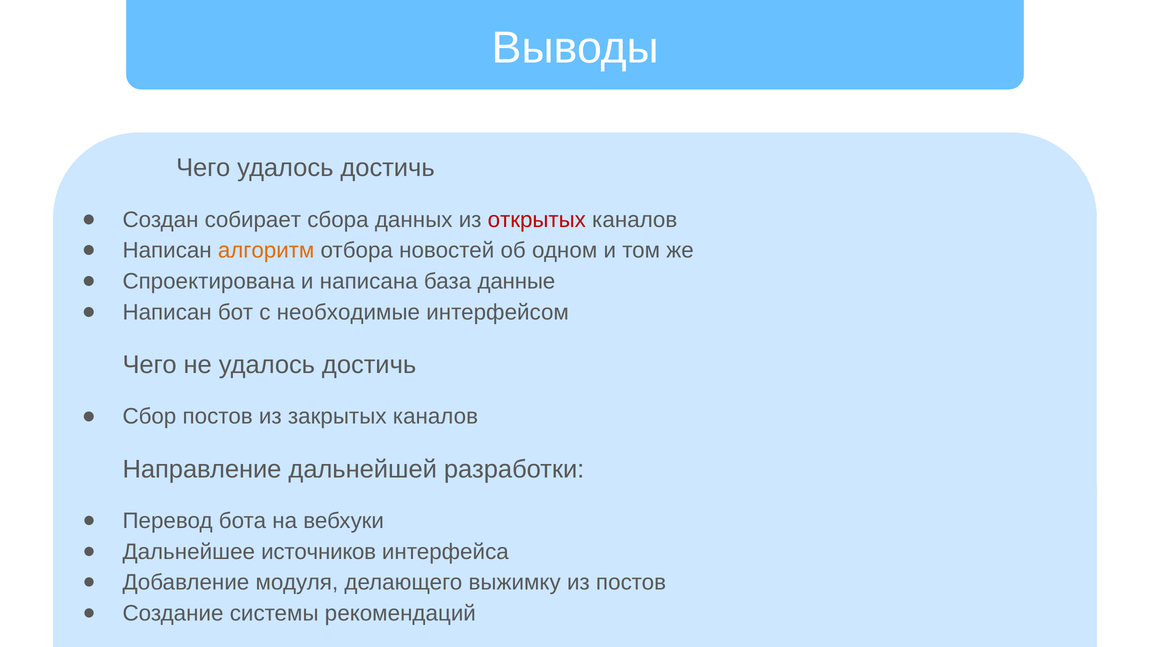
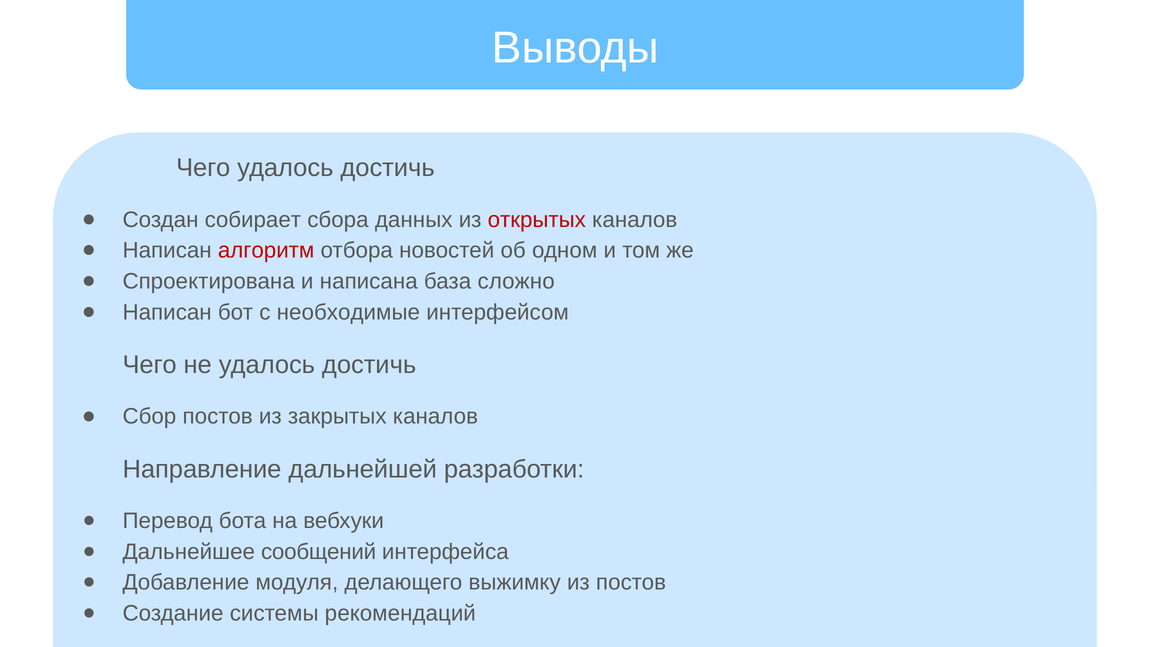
алгоритм colour: orange -> red (266, 250)
данные: данные -> сложно (516, 281)
источников: источников -> сообщений (319, 552)
